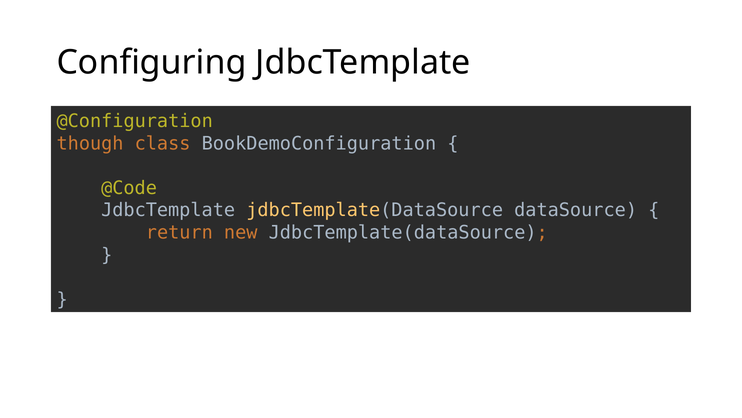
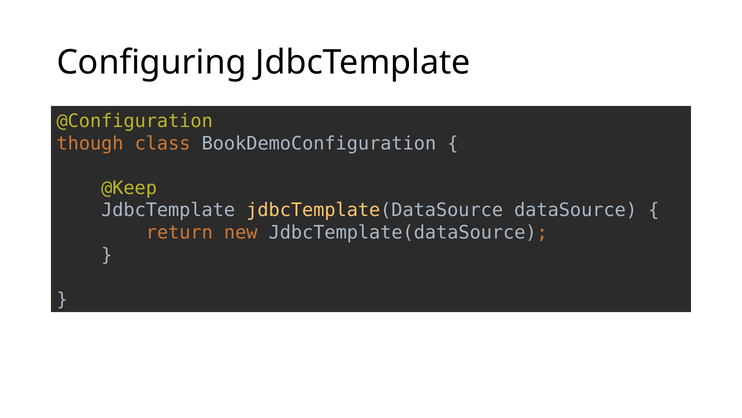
@Code: @Code -> @Keep (129, 188)
